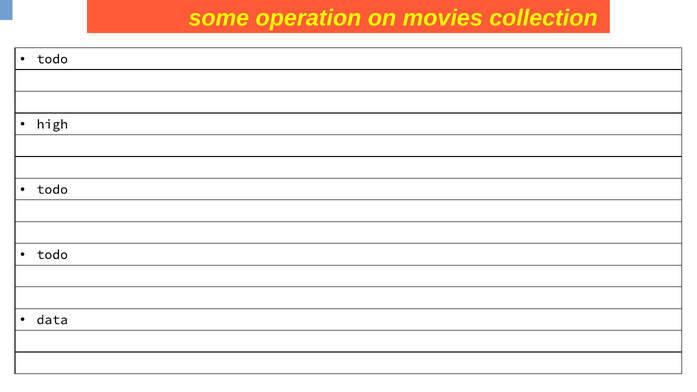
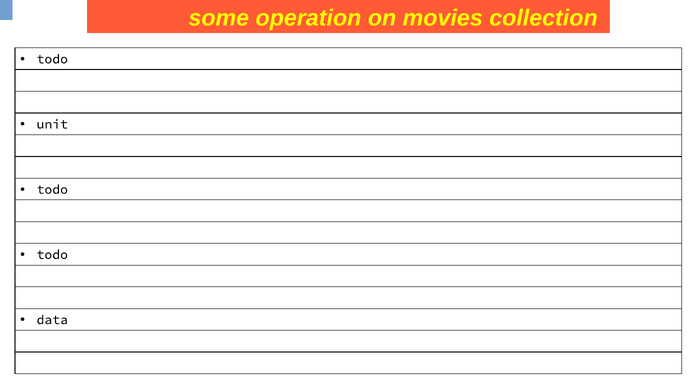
high: high -> unit (52, 124)
